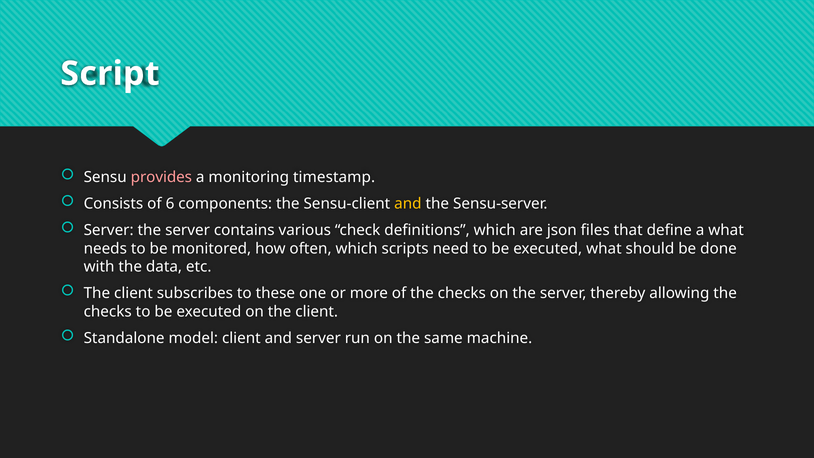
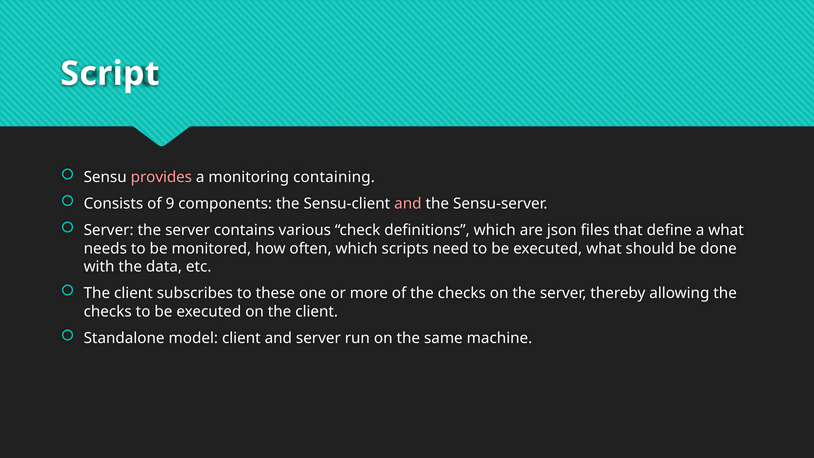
timestamp: timestamp -> containing (334, 177)
6: 6 -> 9 (170, 204)
and colour: yellow -> pink (408, 204)
